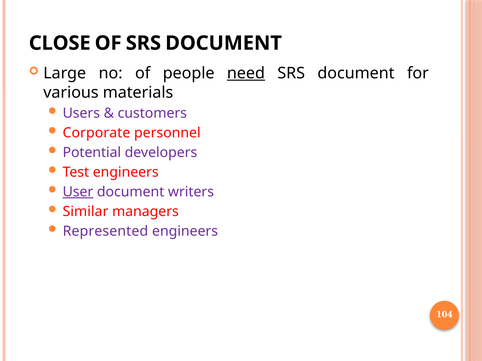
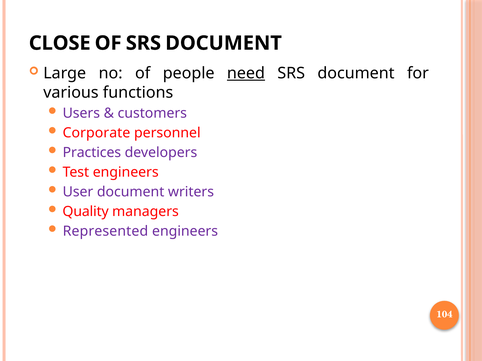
materials: materials -> functions (138, 93)
Potential: Potential -> Practices (92, 153)
User underline: present -> none (78, 192)
Similar: Similar -> Quality (86, 212)
